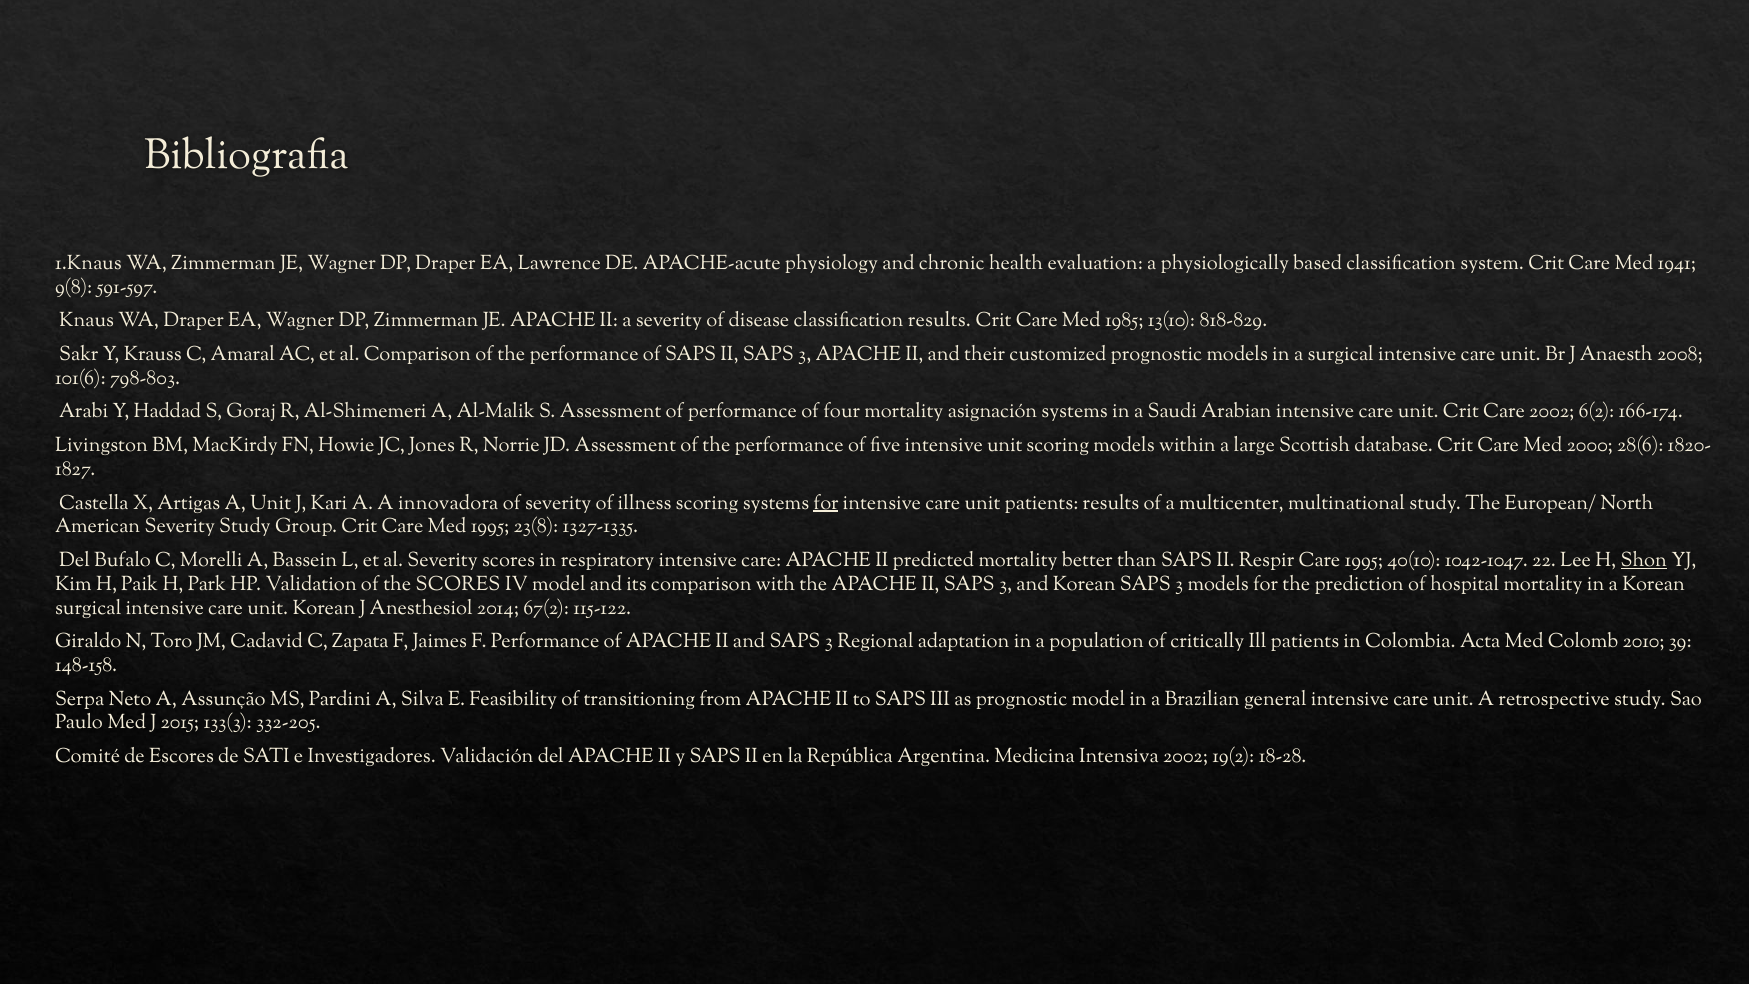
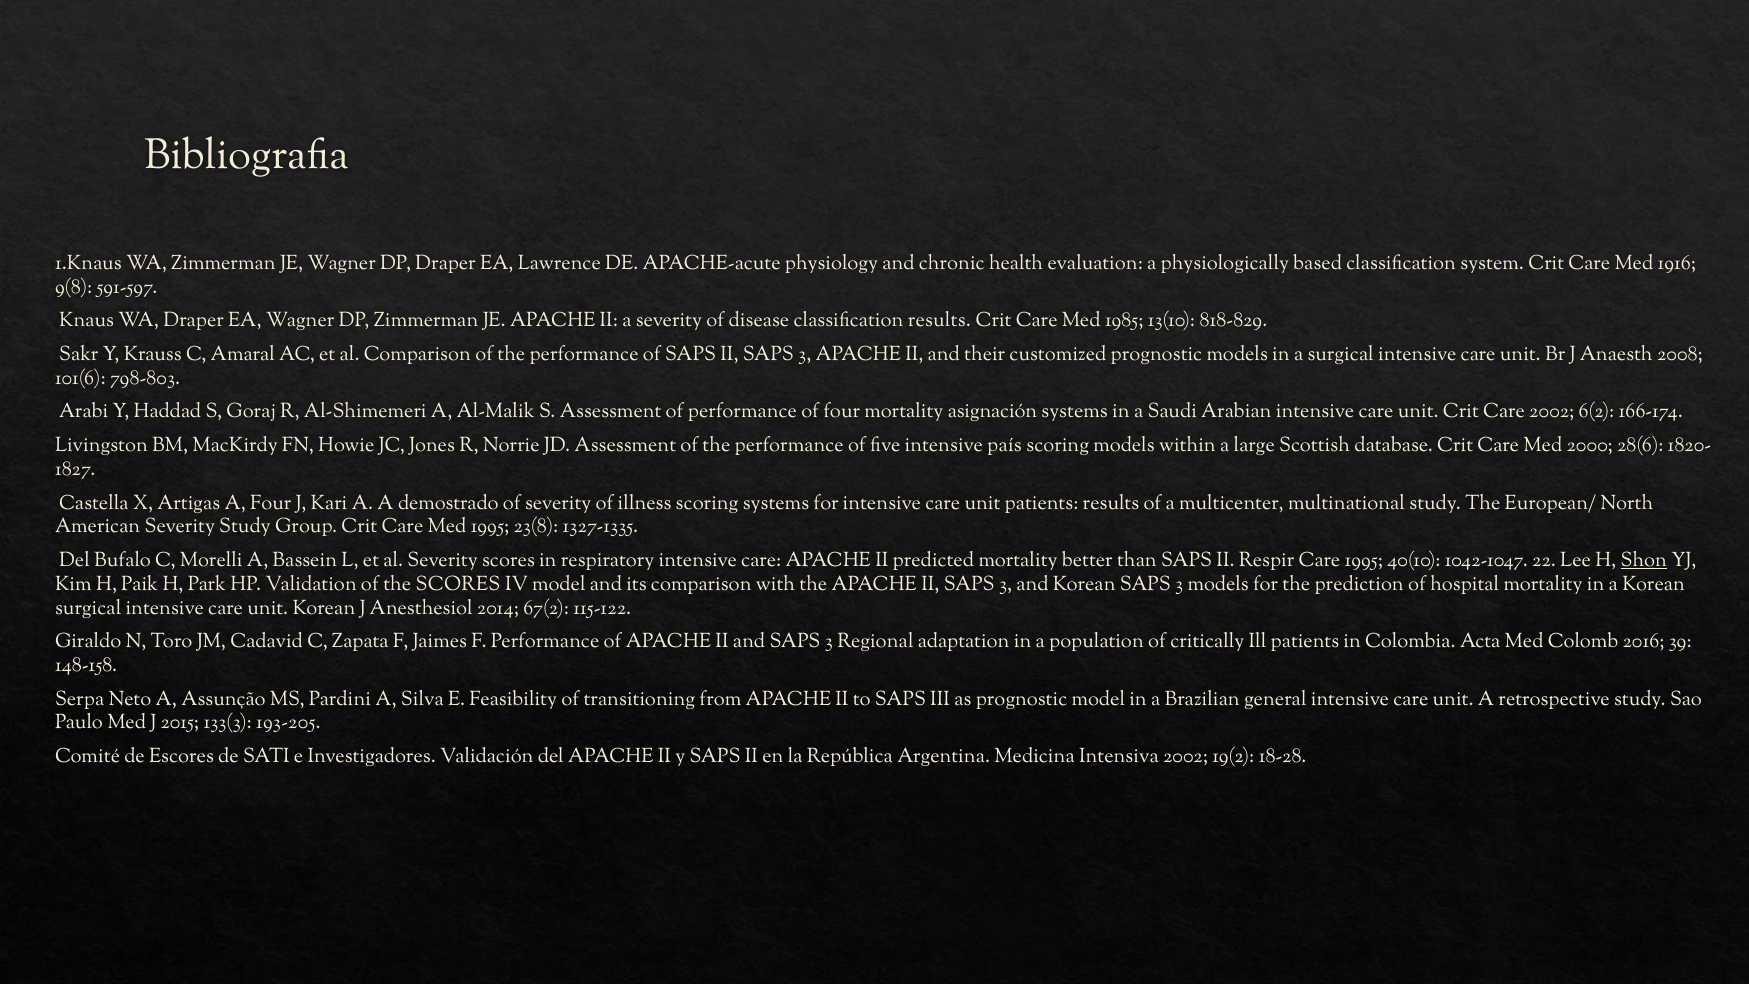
1941: 1941 -> 1916 (1677, 263)
intensive unit: unit -> país (1005, 445)
A Unit: Unit -> Four (271, 502)
innovadora: innovadora -> demostrado (448, 502)
for underline: present -> none (826, 502)
2010: 2010 -> 2016 (1644, 641)
332-205: 332-205 -> 193-205 (288, 722)
